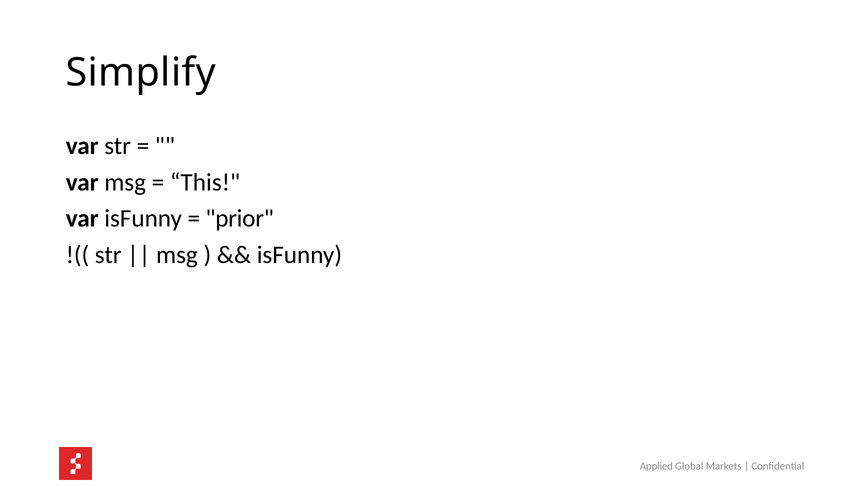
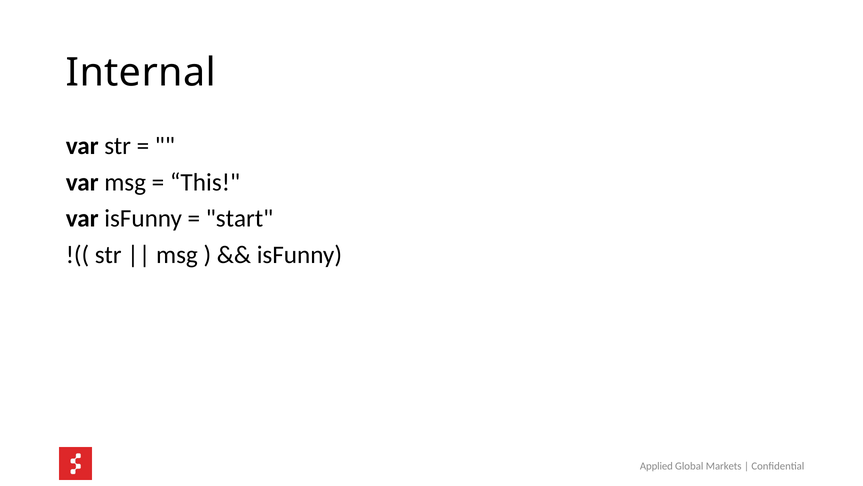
Simplify: Simplify -> Internal (141, 72)
prior: prior -> start (240, 218)
